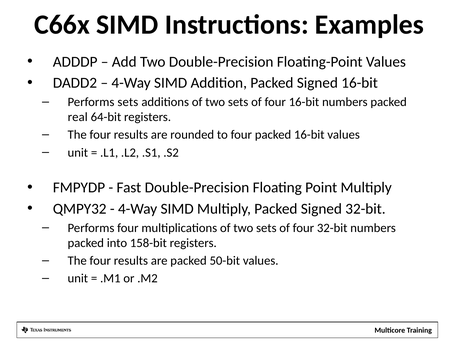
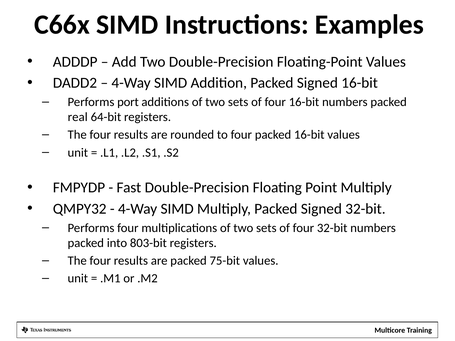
Performs sets: sets -> port (128, 102)
158-bit: 158-bit -> 803-bit (148, 243)
50-bit: 50-bit -> 75-bit (225, 261)
